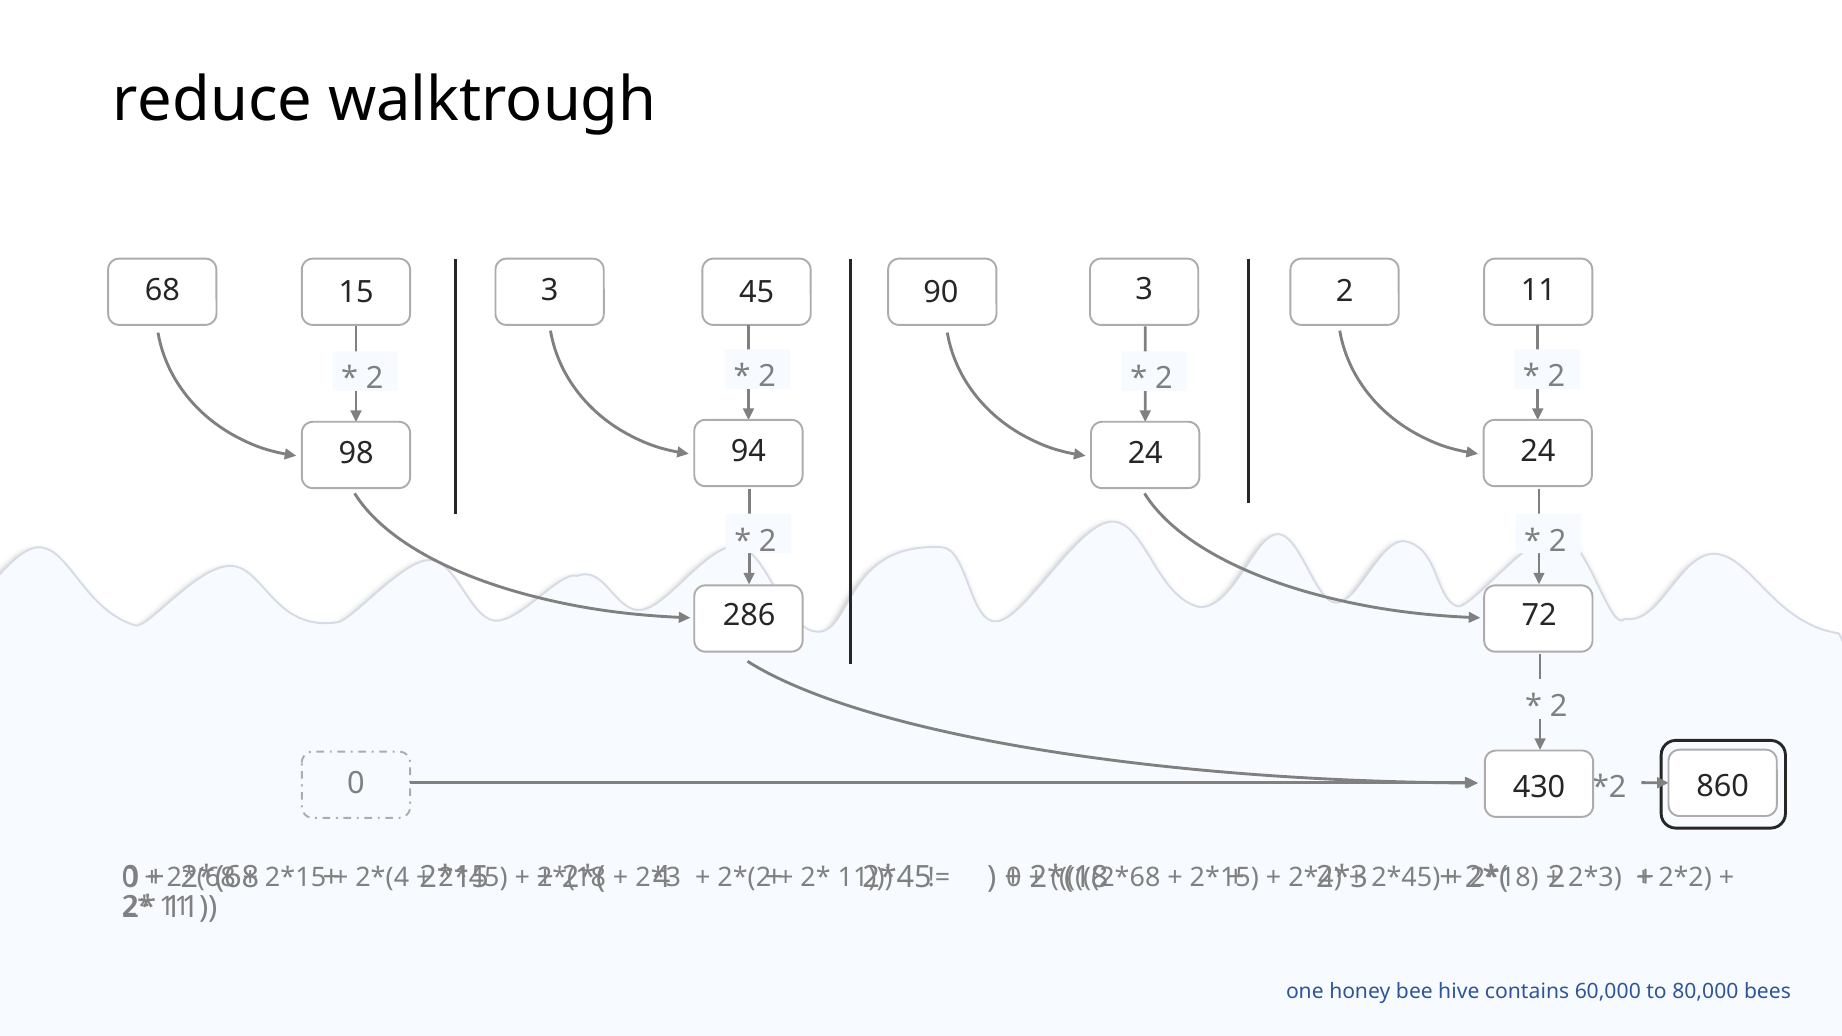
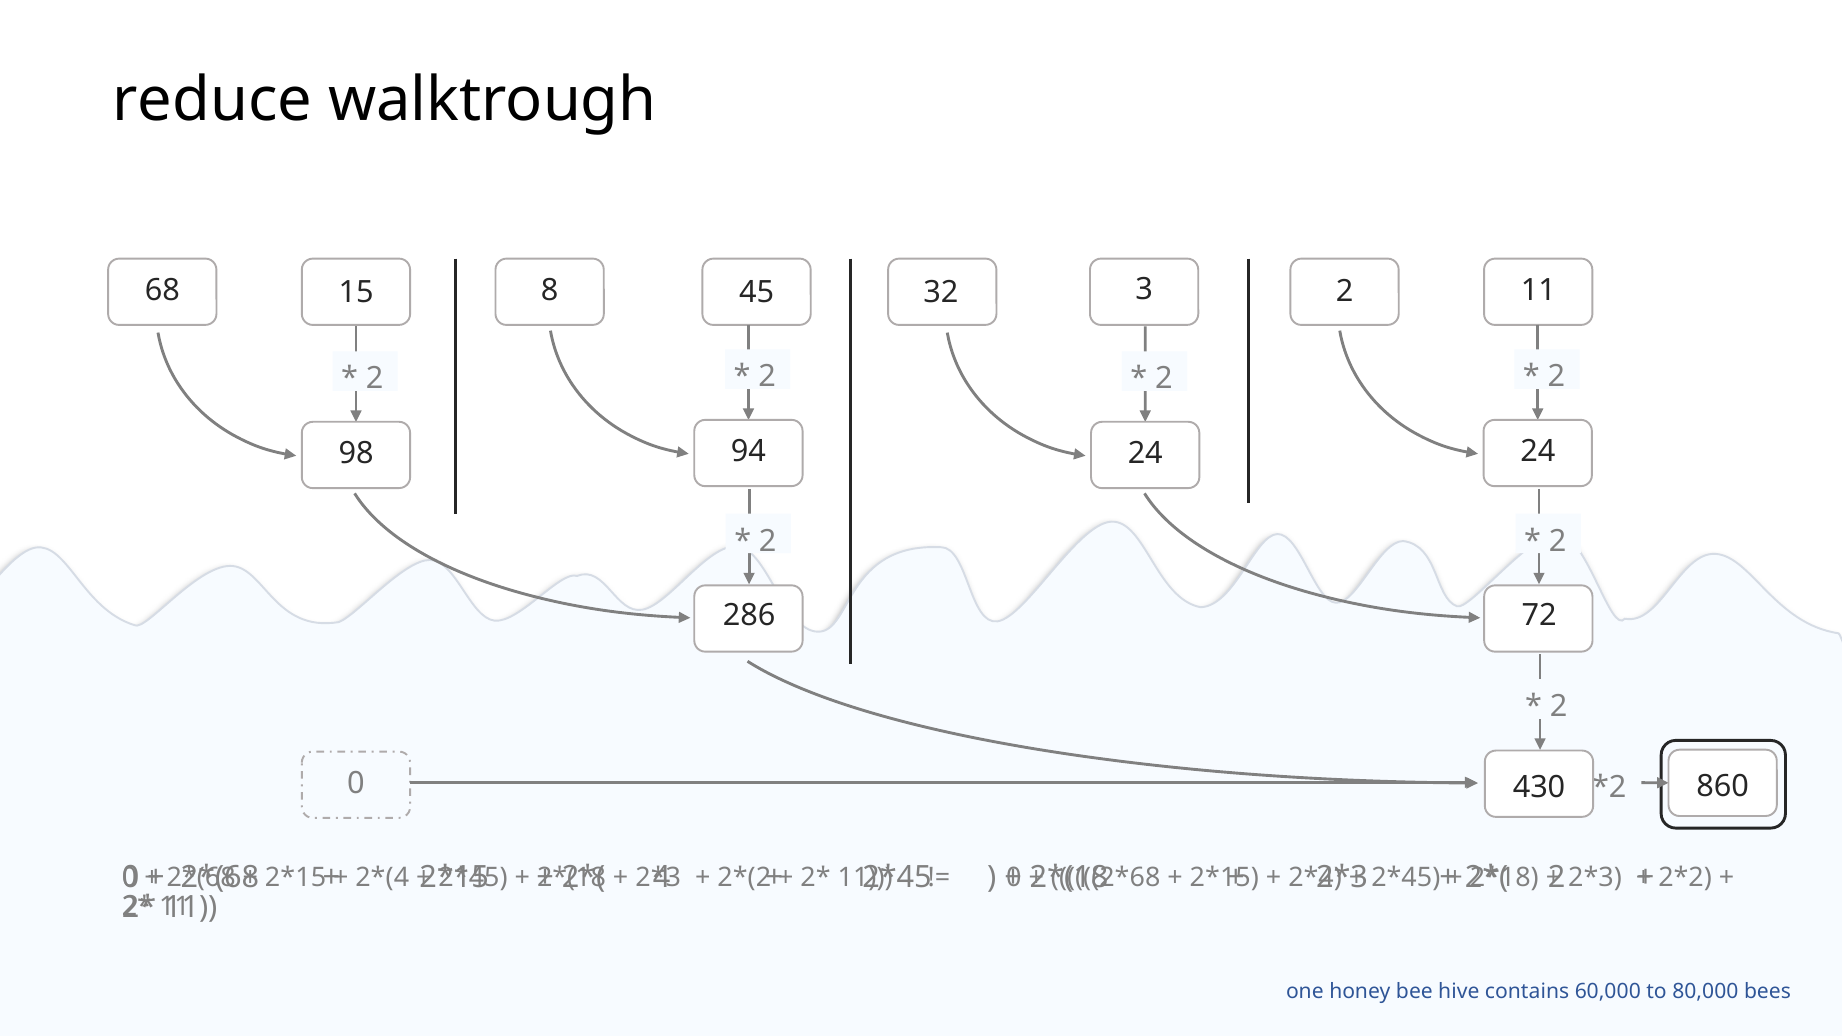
15 3: 3 -> 8 (550, 291)
90: 90 -> 32 (941, 292)
